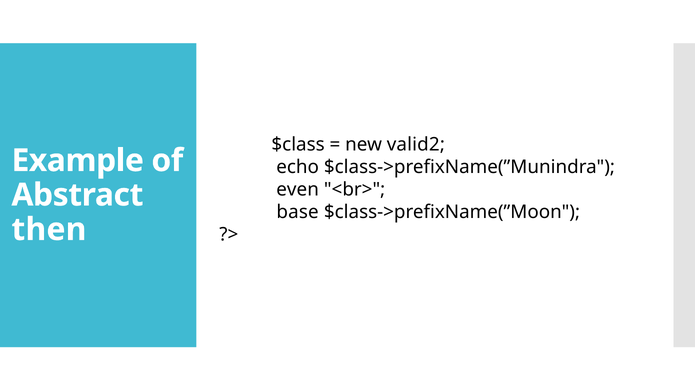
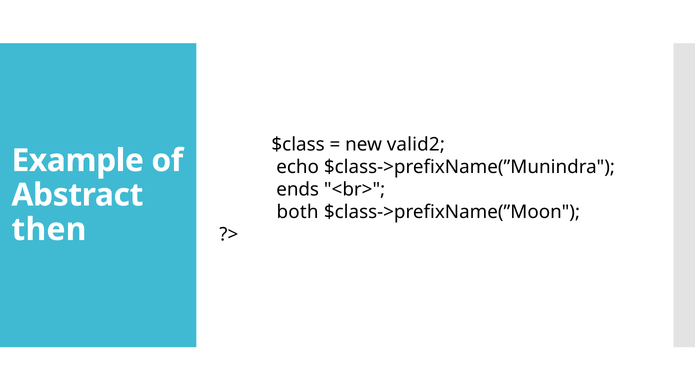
even: even -> ends (298, 189)
base: base -> both (298, 212)
